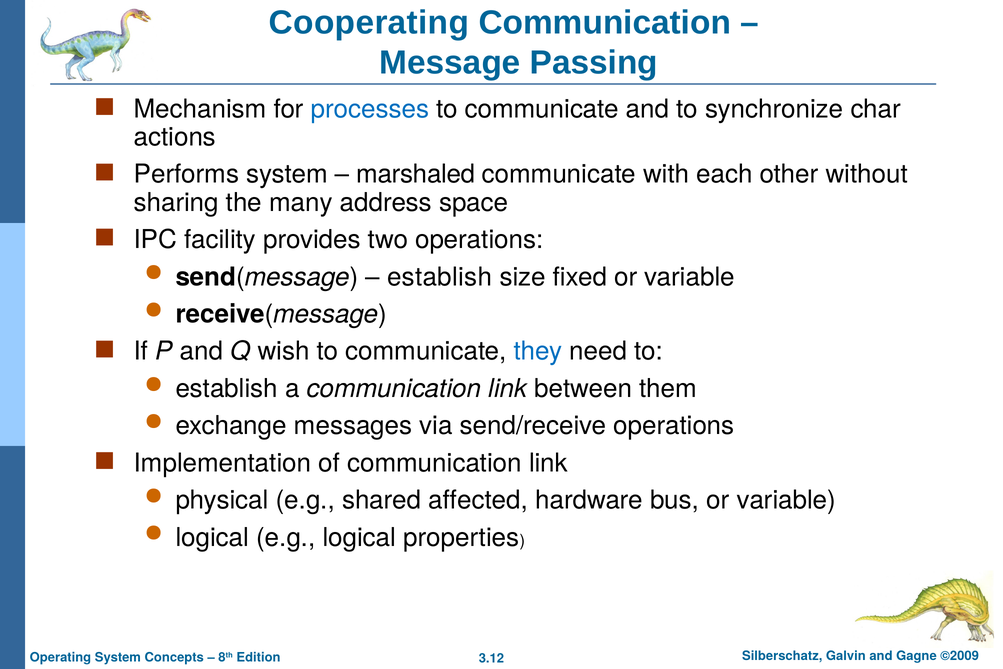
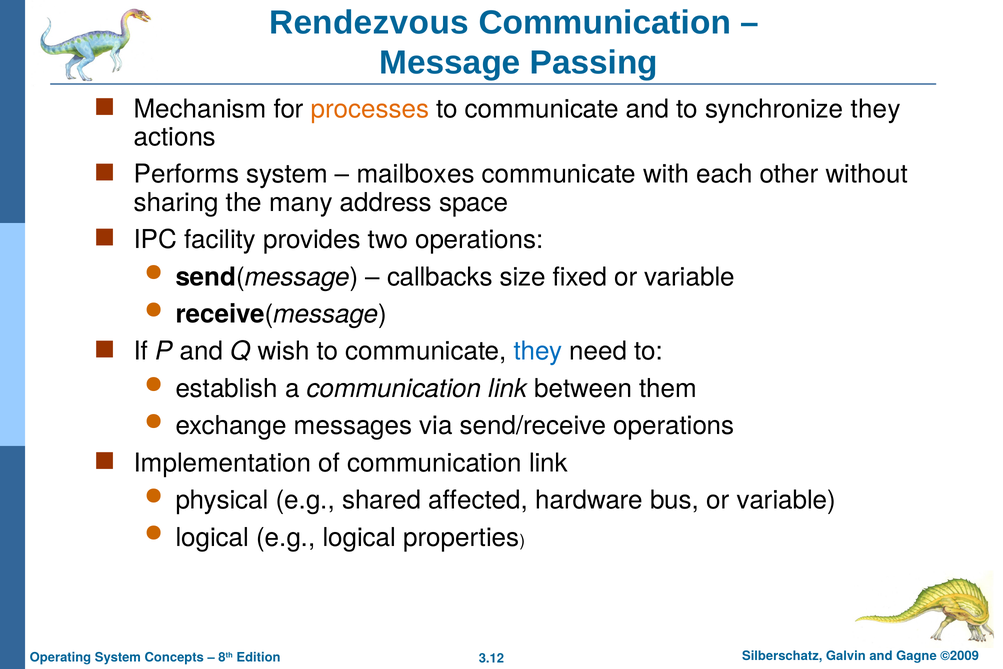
Cooperating: Cooperating -> Rendezvous (369, 22)
processes colour: blue -> orange (370, 109)
synchronize char: char -> they (876, 109)
marshaled: marshaled -> mailboxes (416, 174)
establish: establish -> callbacks (440, 277)
